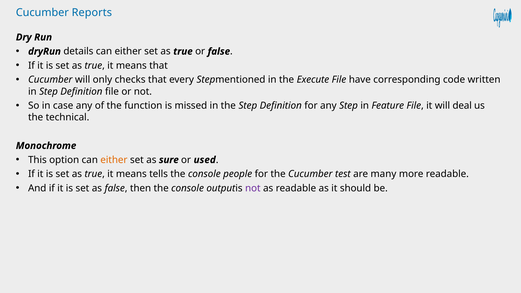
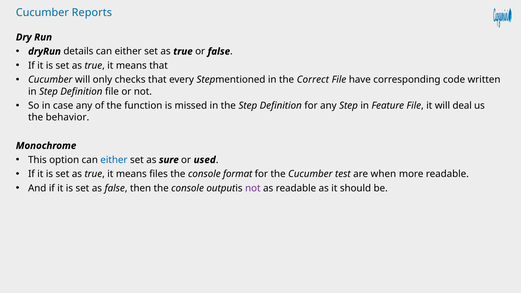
Execute: Execute -> Correct (313, 80)
technical: technical -> behavior (67, 117)
either colour: orange -> blue (114, 160)
tells: tells -> files (159, 174)
people: people -> format (238, 174)
many: many -> when (383, 174)
